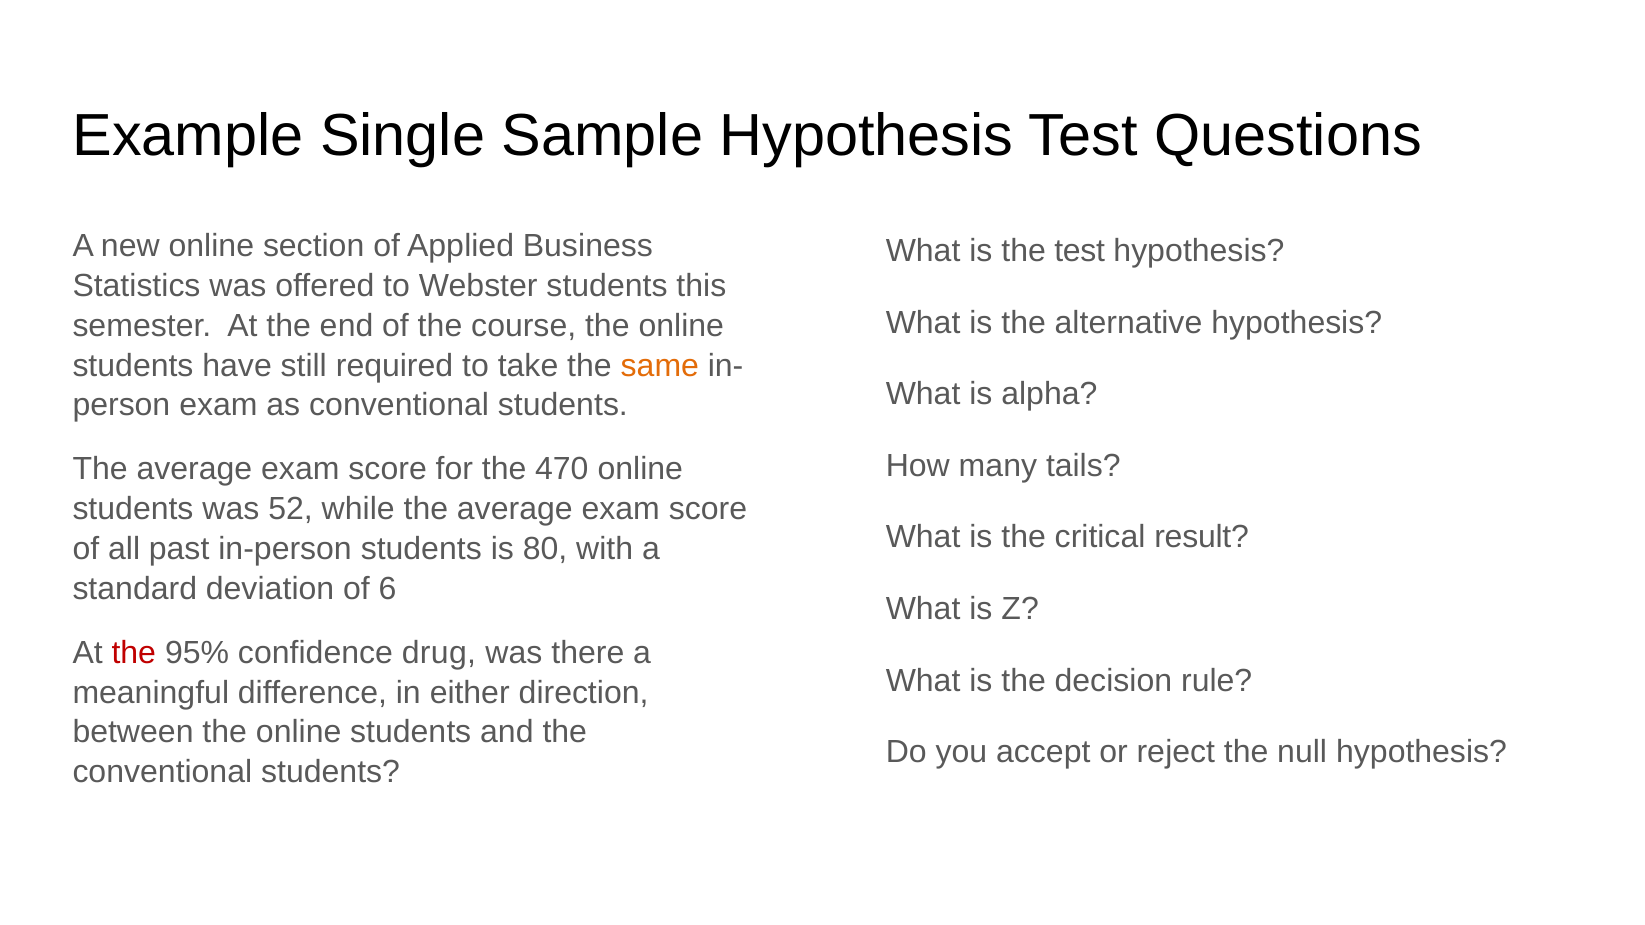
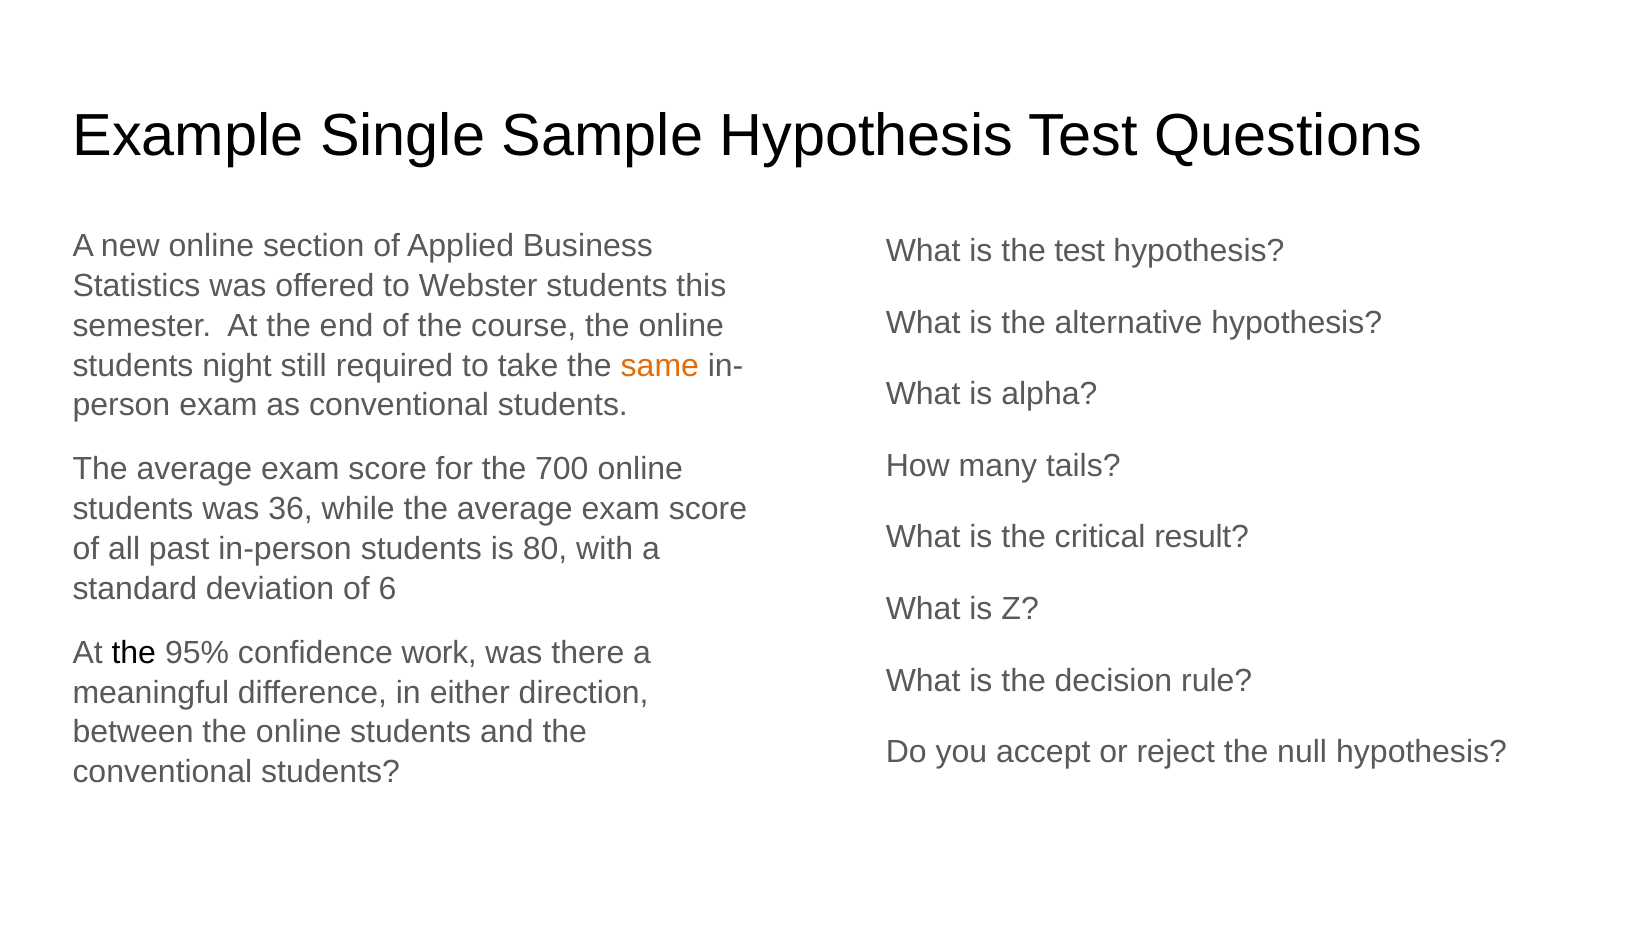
have: have -> night (237, 366)
470: 470 -> 700 (562, 470)
52: 52 -> 36 (291, 509)
the colour: red -> black (134, 653)
drug: drug -> work (439, 653)
